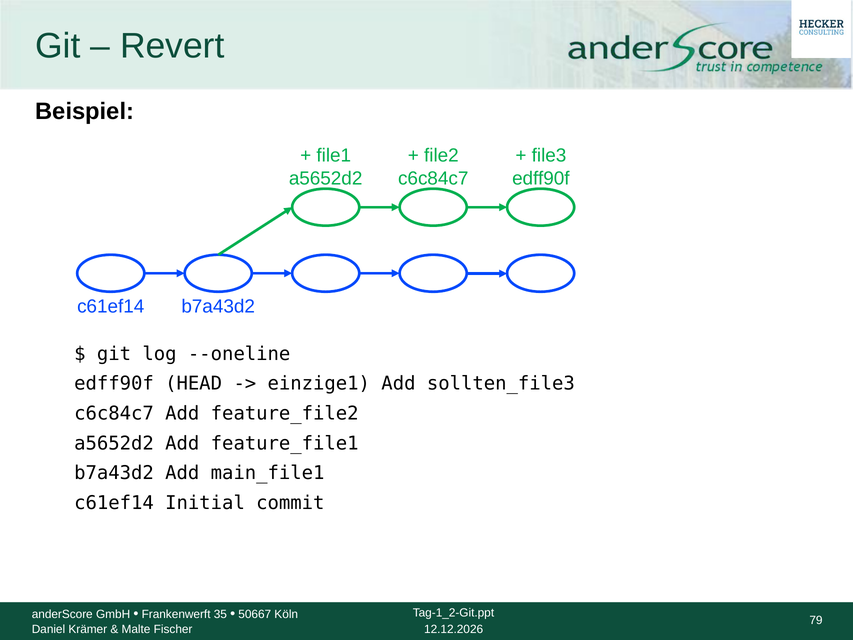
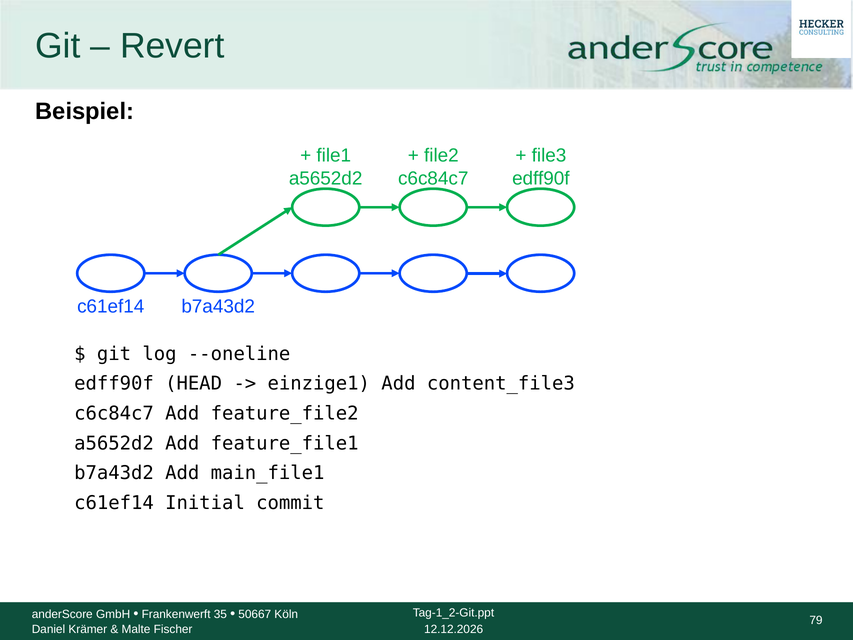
sollten_file3: sollten_file3 -> content_file3 (501, 383)
